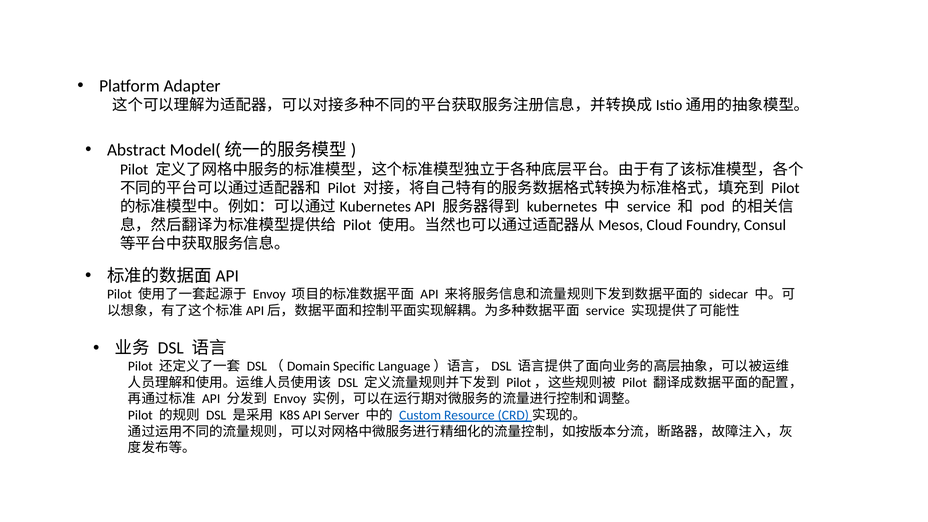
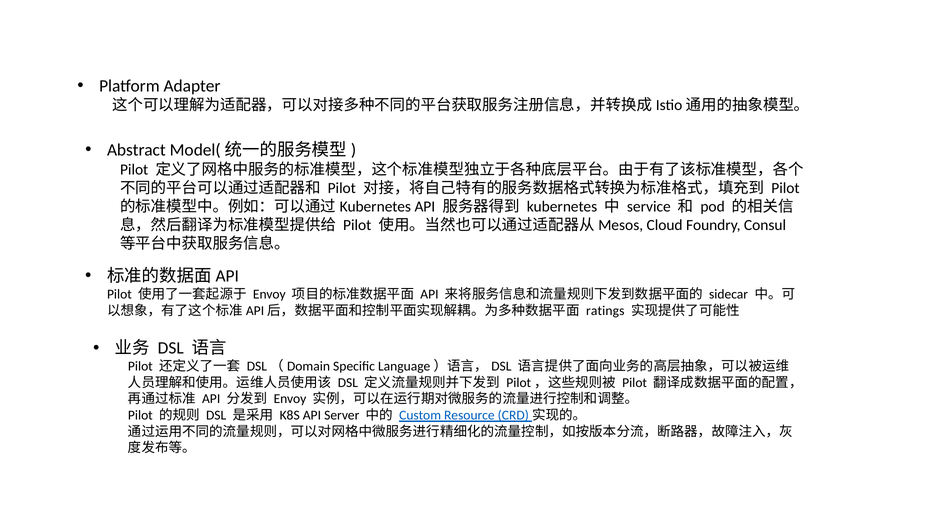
service: service -> ratings (605, 311)
